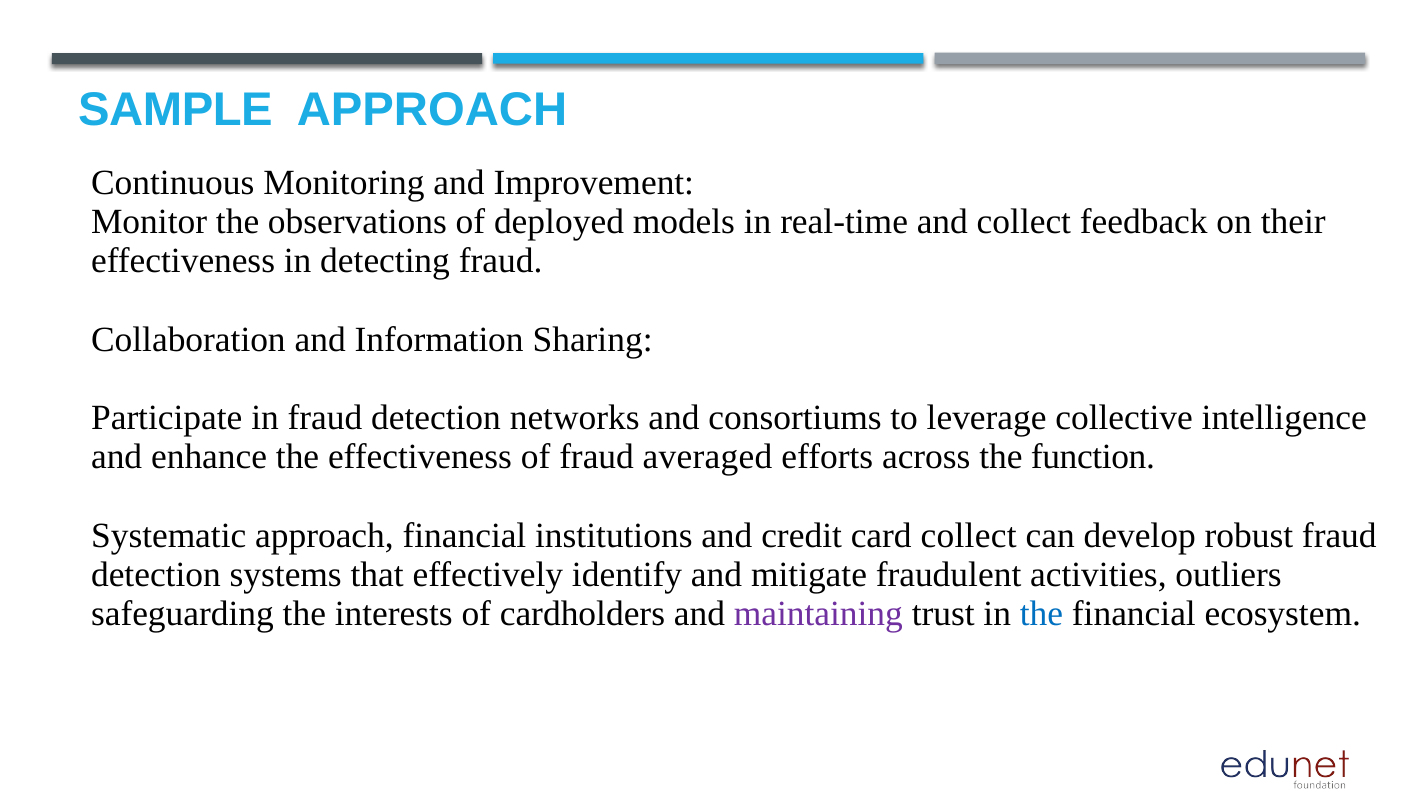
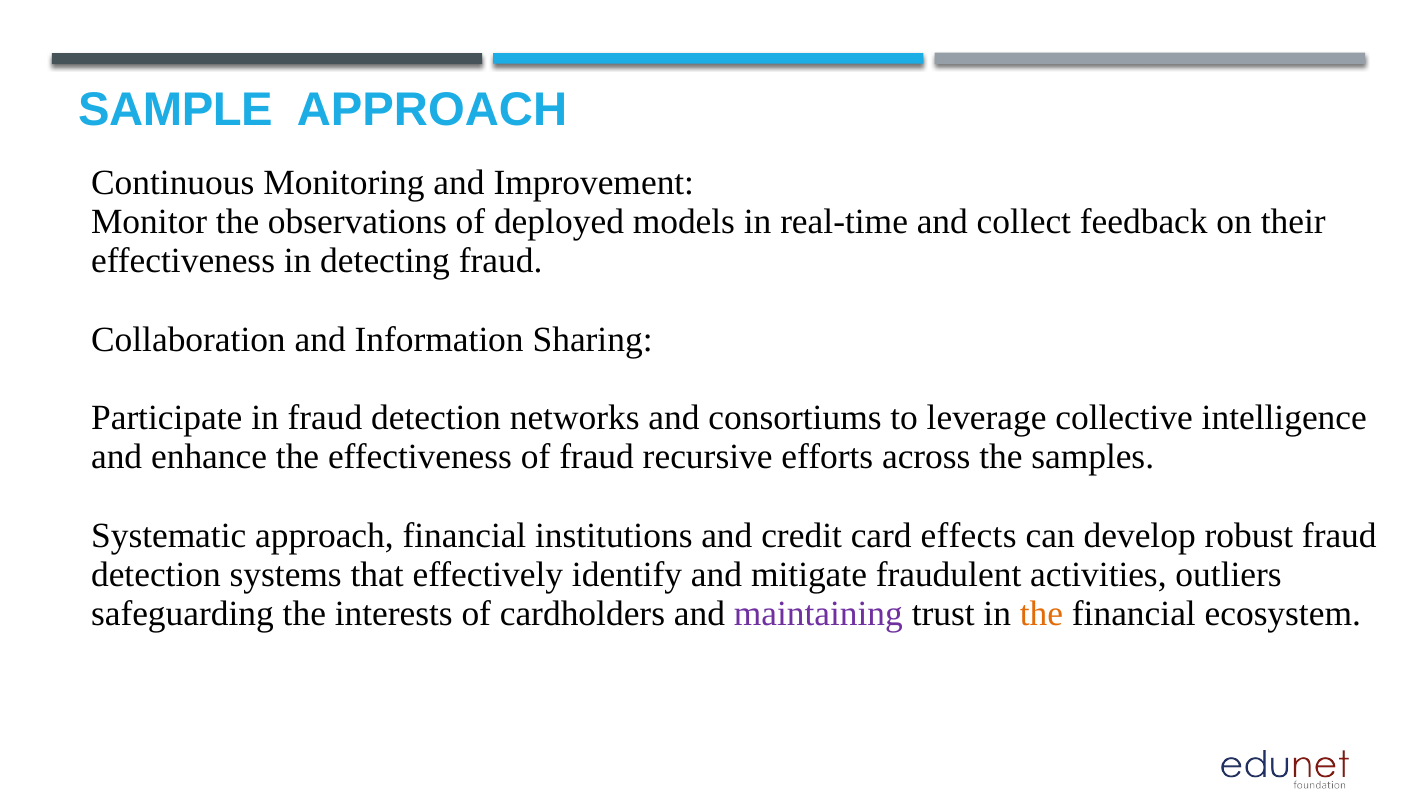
averaged: averaged -> recursive (708, 457)
function: function -> samples (1093, 457)
card collect: collect -> effects (969, 535)
the colour: blue -> orange (1042, 614)
